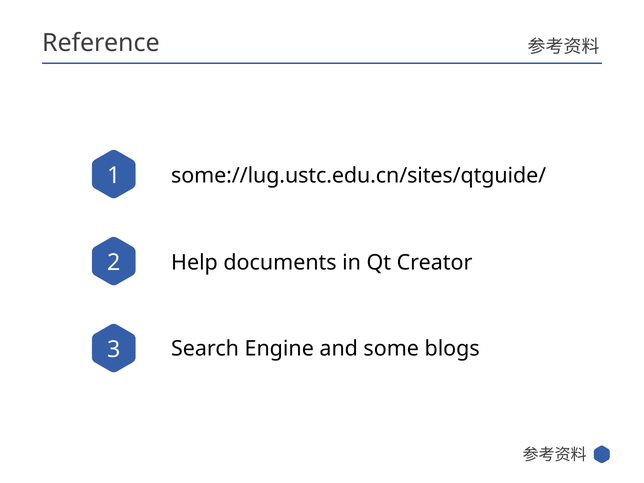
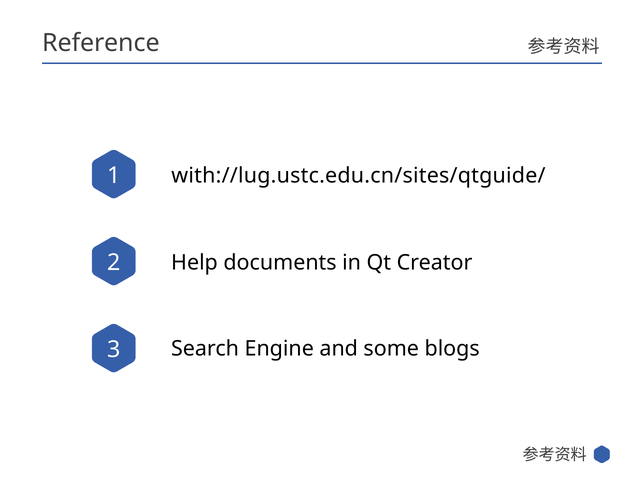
some://lug.ustc.edu.cn/sites/qtguide/: some://lug.ustc.edu.cn/sites/qtguide/ -> with://lug.ustc.edu.cn/sites/qtguide/ (358, 175)
